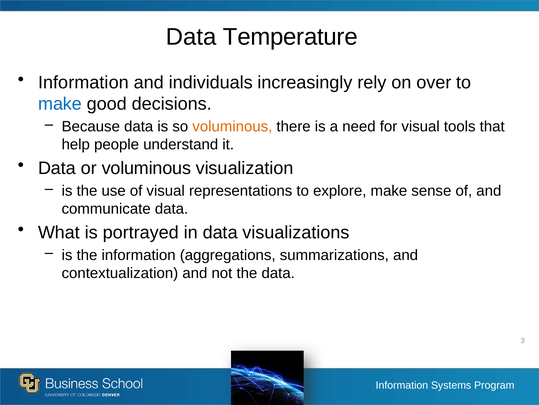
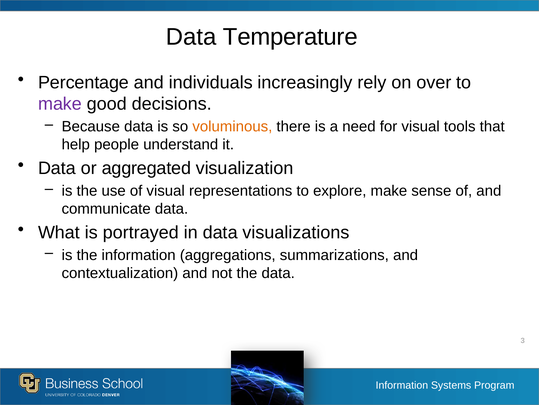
Information: Information -> Percentage (84, 82)
make colour: blue -> purple (60, 104)
or voluminous: voluminous -> aggregated (146, 168)
